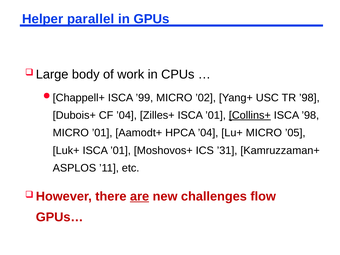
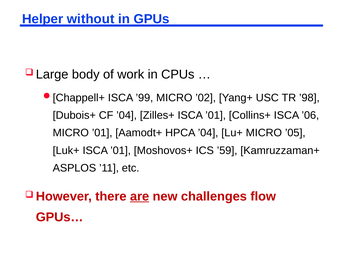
parallel: parallel -> without (91, 19)
Collins+ underline: present -> none (250, 115)
ISCA ’98: ’98 -> ’06 (310, 115)
’31: ’31 -> ’59 (227, 150)
